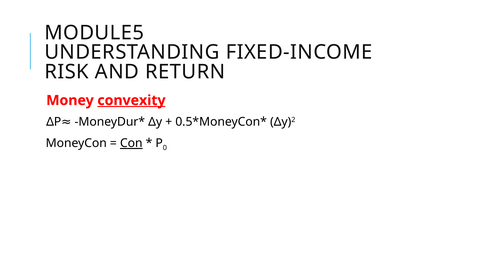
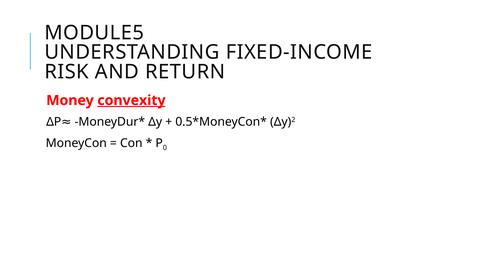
Con underline: present -> none (131, 143)
